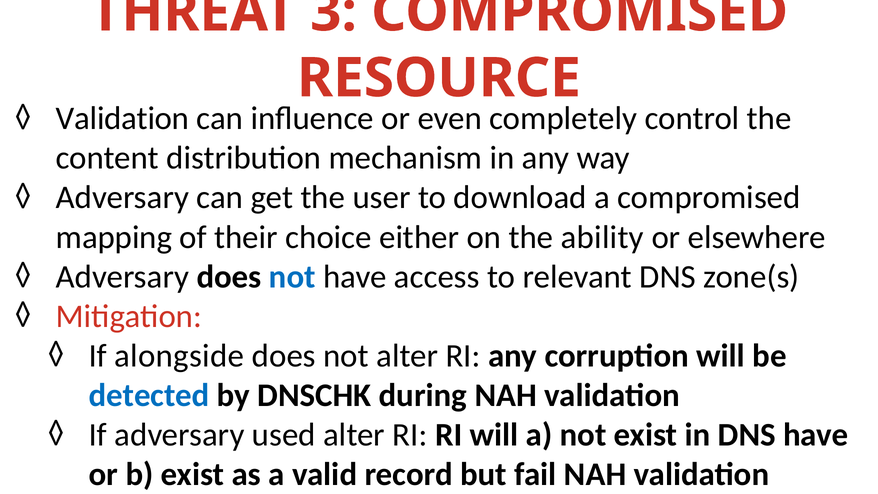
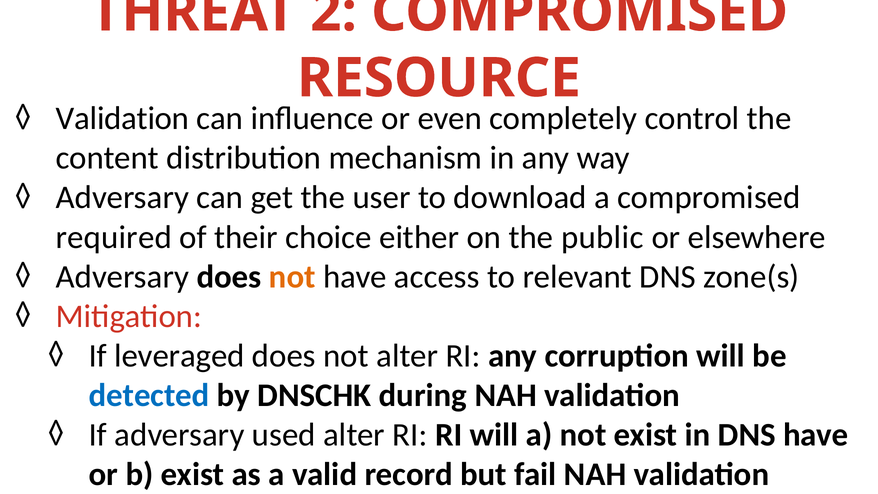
3: 3 -> 2 (334, 12)
mapping: mapping -> required (114, 237)
ability: ability -> public (602, 237)
not colour: blue -> orange (292, 277)
alongside: alongside -> leveraged (179, 356)
